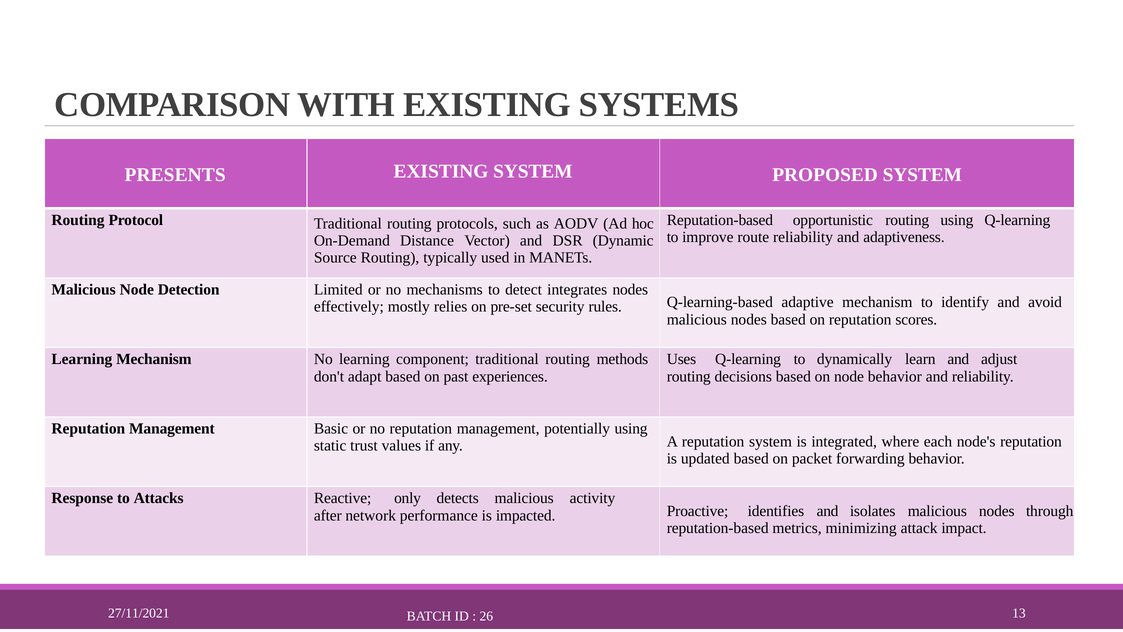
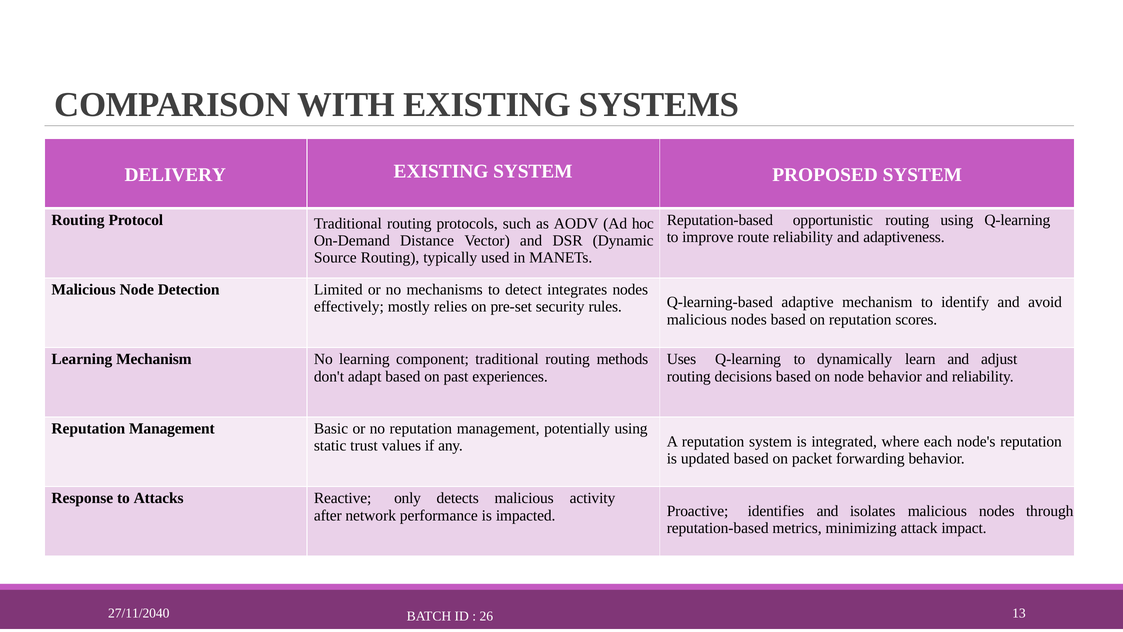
PRESENTS: PRESENTS -> DELIVERY (175, 175)
27/11/2021: 27/11/2021 -> 27/11/2040 (139, 613)
